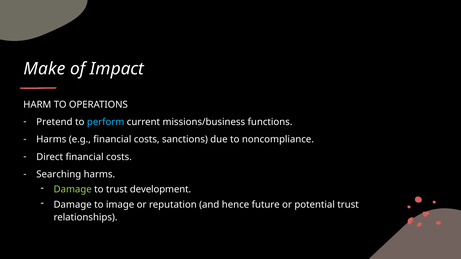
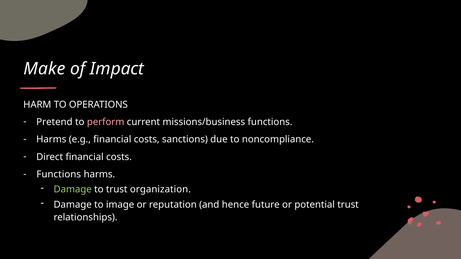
perform colour: light blue -> pink (106, 122)
Searching: Searching -> Functions (59, 175)
development: development -> organization (160, 190)
